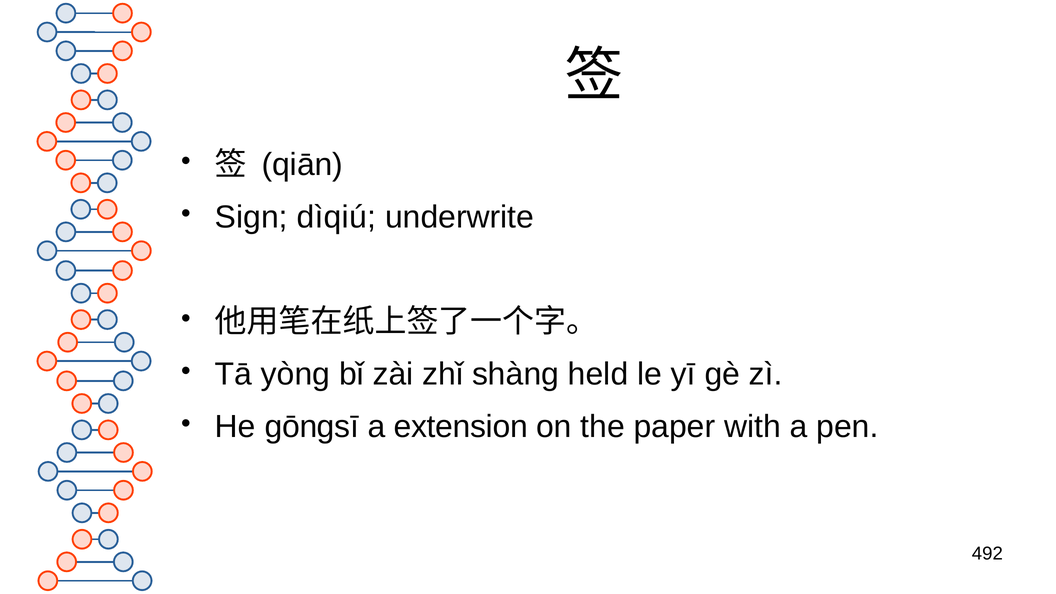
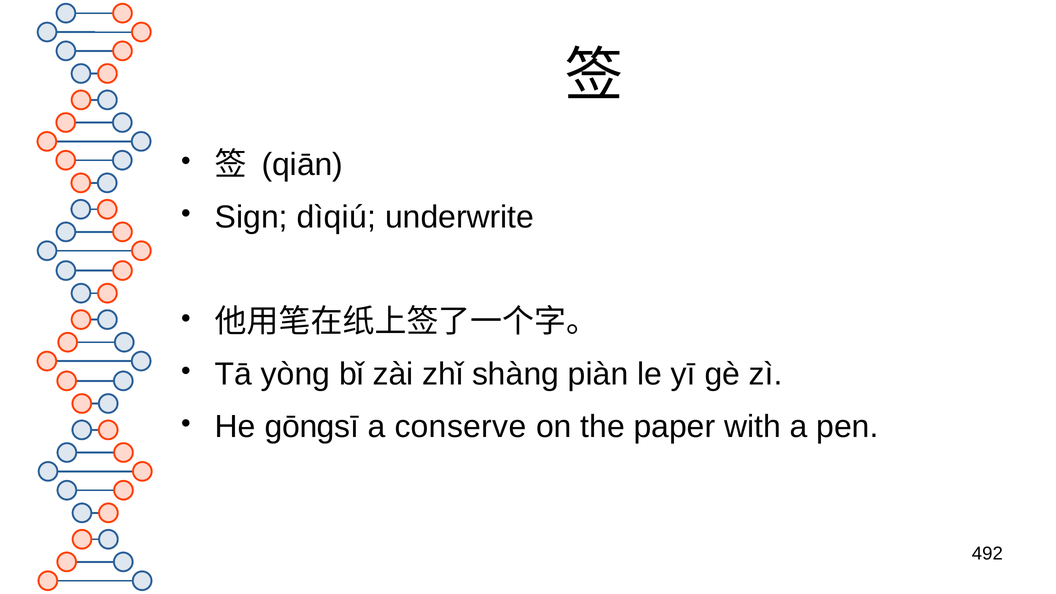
held: held -> piàn (598, 374)
extension: extension -> conserve (460, 427)
